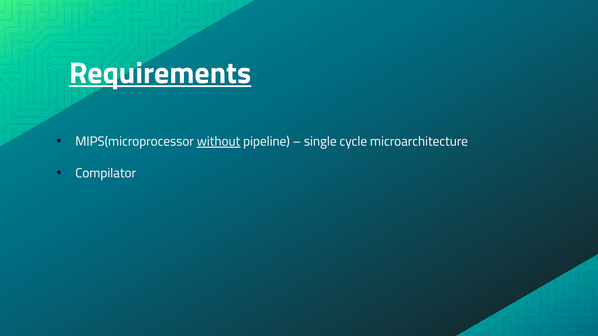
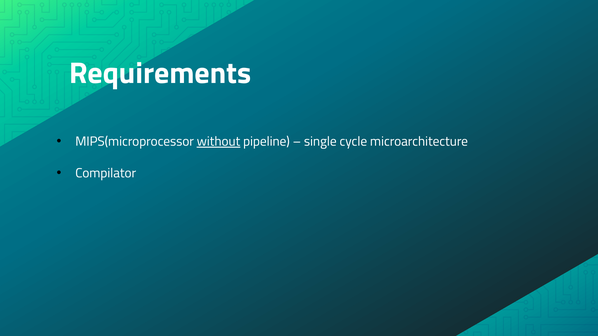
Requirements underline: present -> none (160, 73)
